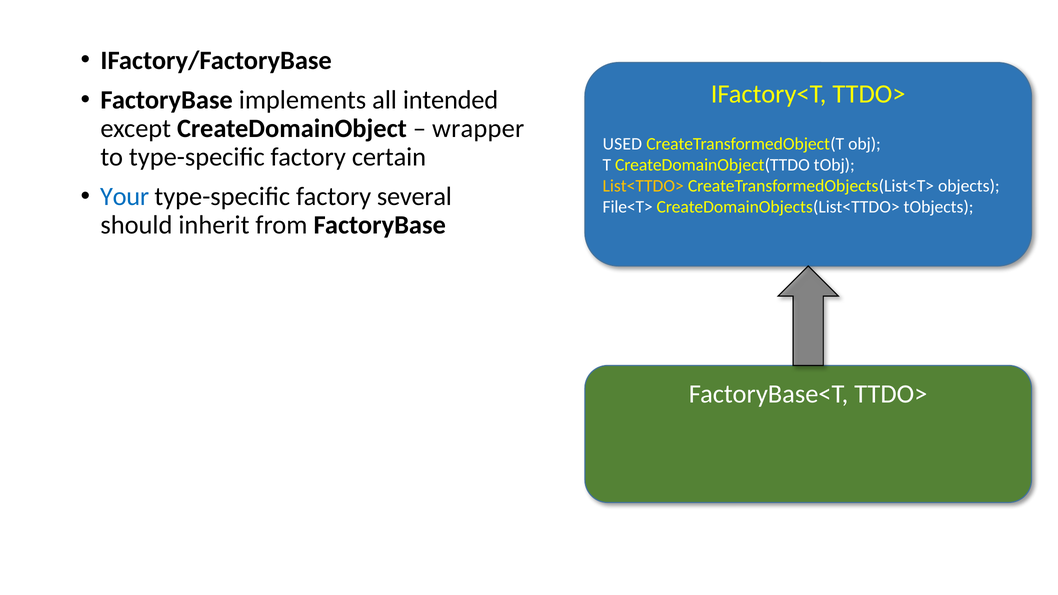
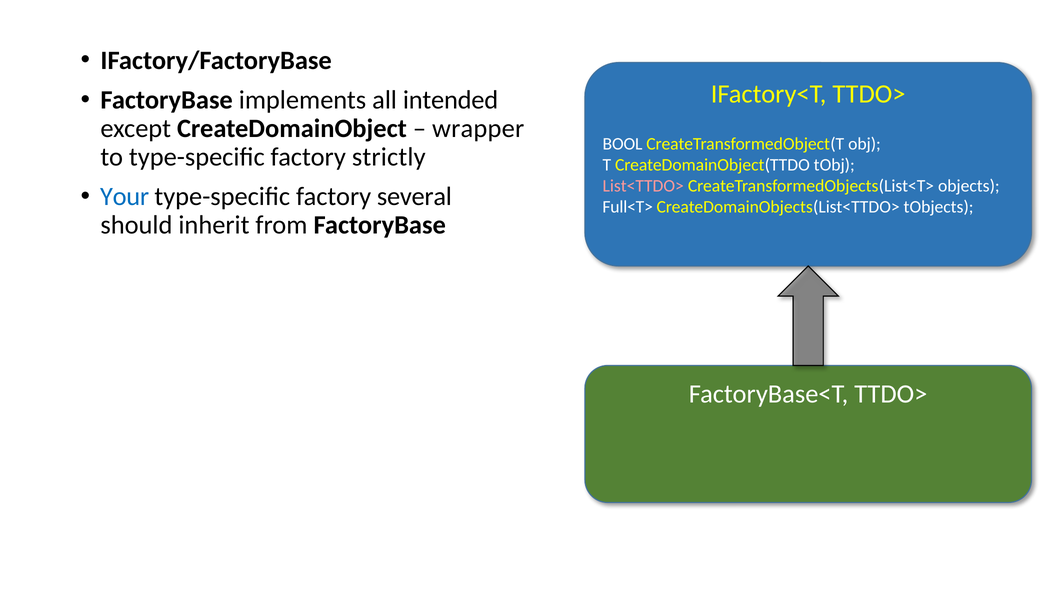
USED: USED -> BOOL (623, 144)
certain: certain -> strictly (389, 157)
List<TTDO> colour: yellow -> pink (643, 186)
File<T>: File<T> -> Full<T> (628, 207)
